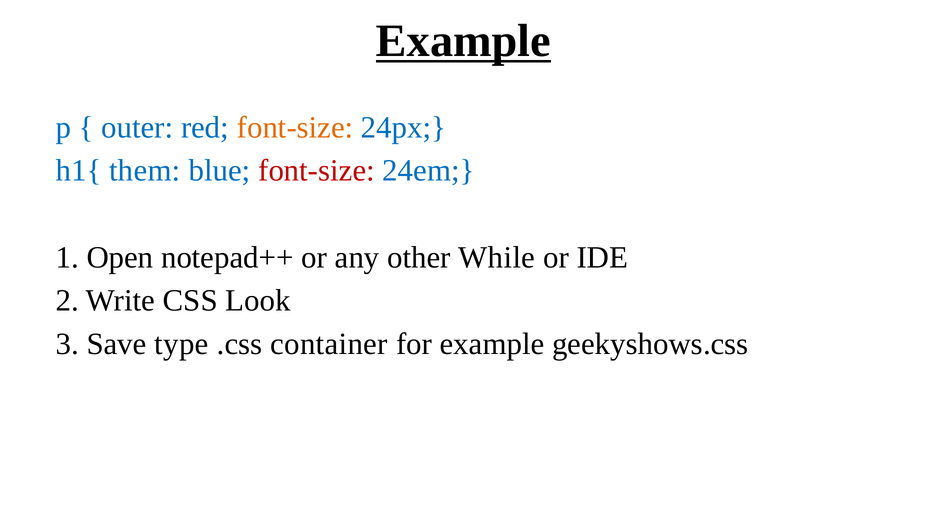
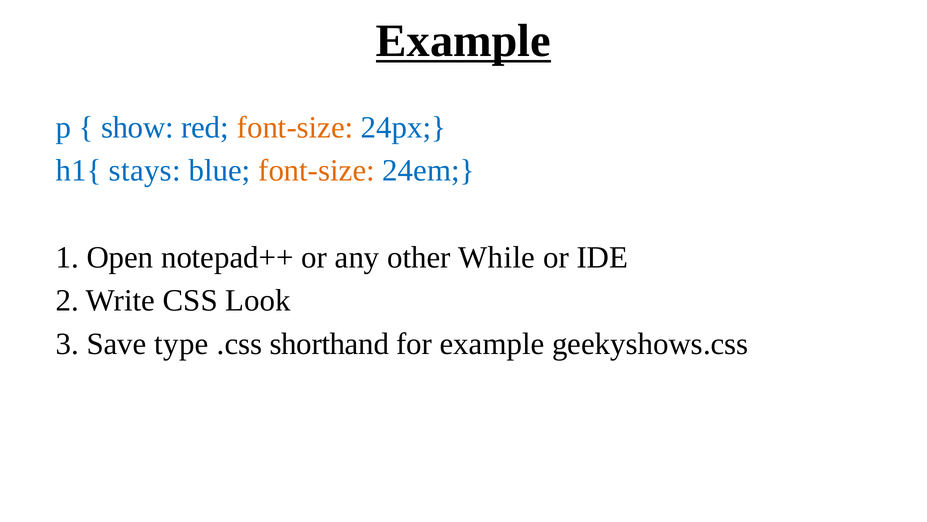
outer: outer -> show (137, 127)
them: them -> stays (145, 171)
font-size colour: red -> orange (316, 171)
container: container -> shorthand (329, 344)
